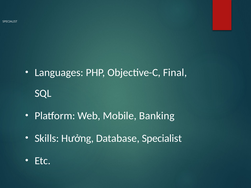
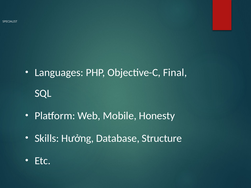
Banking: Banking -> Honesty (157, 116)
Database Specialist: Specialist -> Structure (162, 138)
